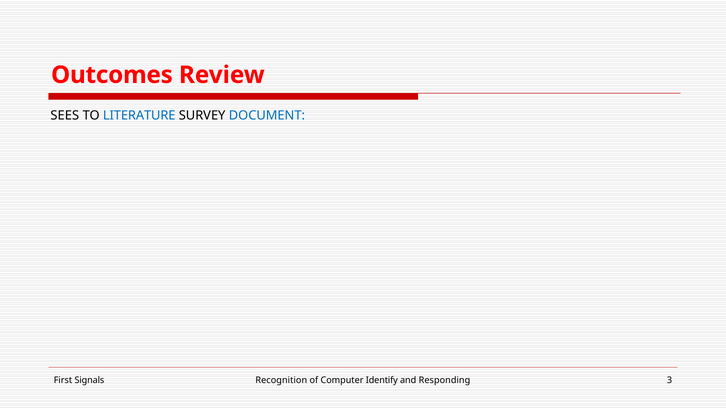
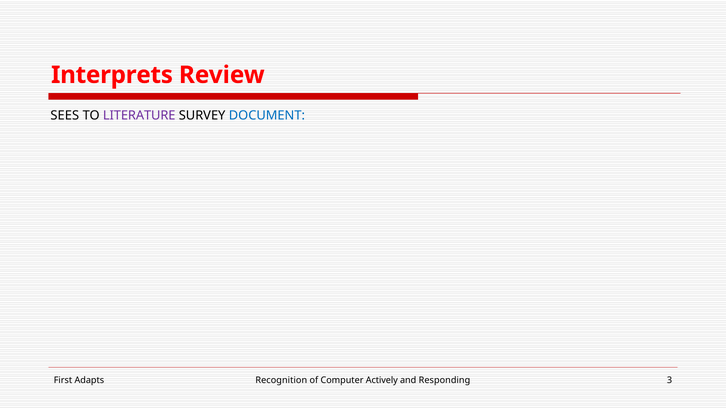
Outcomes: Outcomes -> Interprets (112, 75)
LITERATURE colour: blue -> purple (139, 116)
Signals: Signals -> Adapts (89, 381)
Identify: Identify -> Actively (382, 381)
